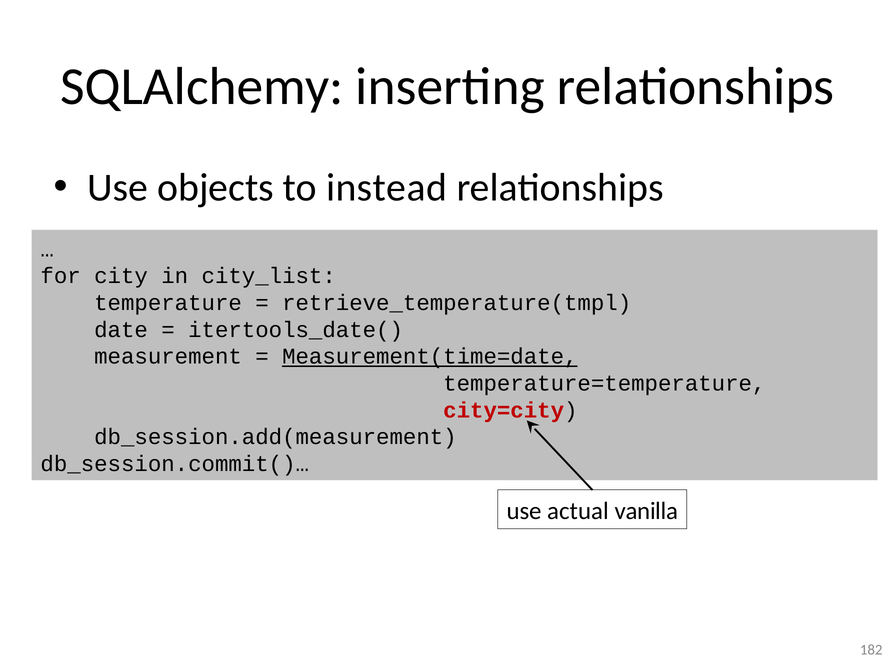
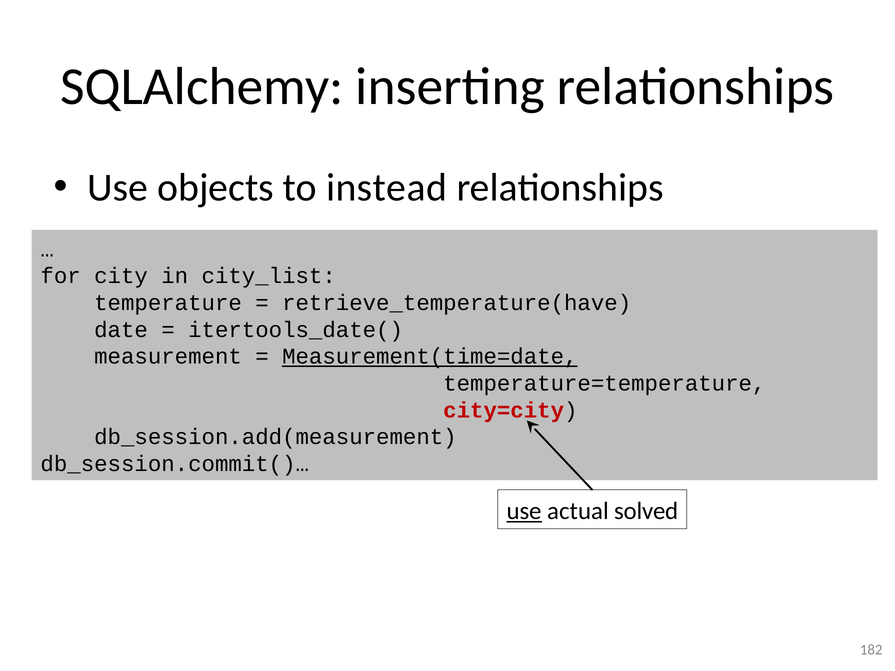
retrieve_temperature(tmpl: retrieve_temperature(tmpl -> retrieve_temperature(have (457, 303)
use underline: none -> present (524, 511)
vanilla: vanilla -> solved (646, 511)
